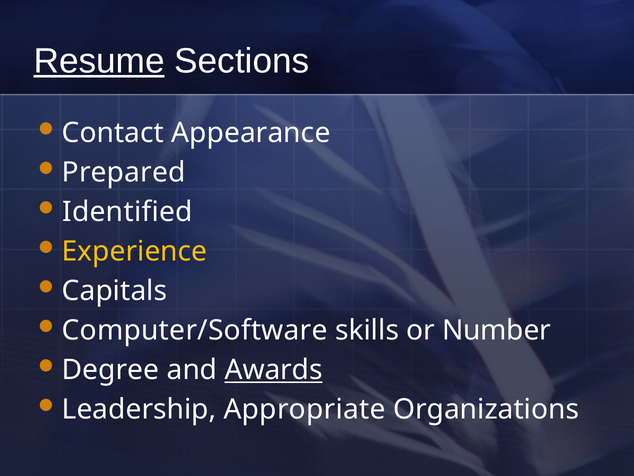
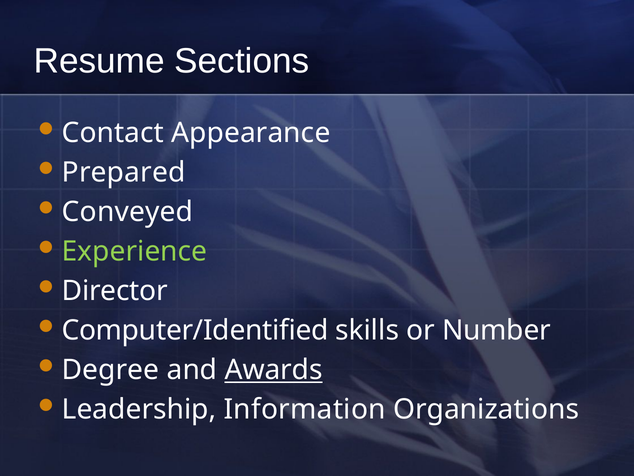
Resume underline: present -> none (99, 61)
Identified: Identified -> Conveyed (128, 212)
Experience colour: yellow -> light green (135, 251)
Capitals: Capitals -> Director (115, 291)
Computer/Software: Computer/Software -> Computer/Identified (195, 330)
Appropriate: Appropriate -> Information (305, 409)
